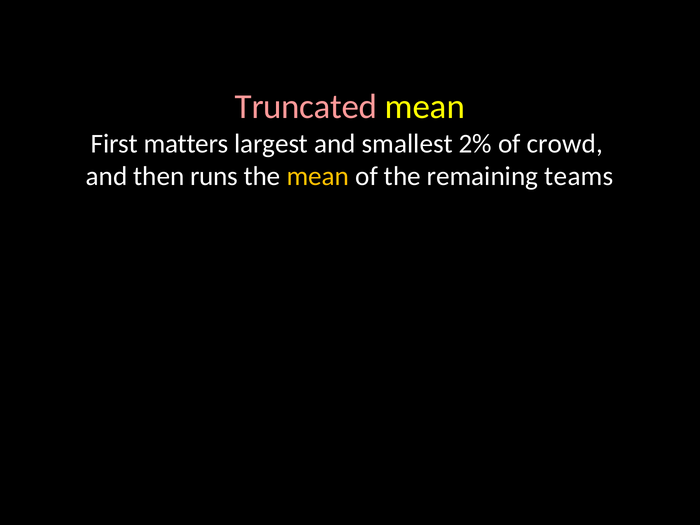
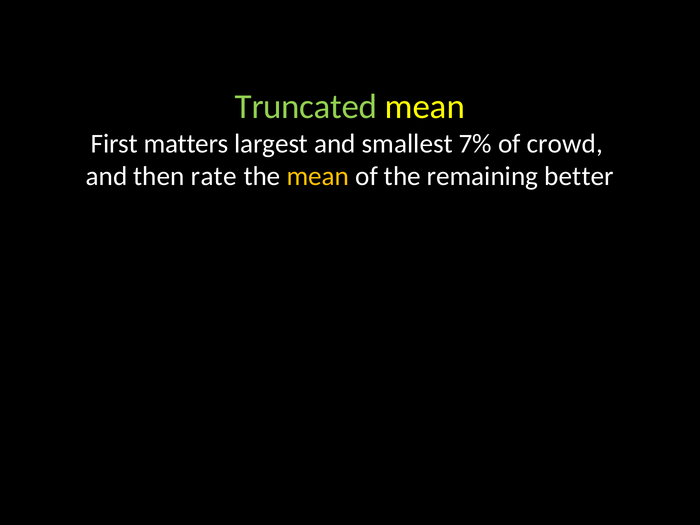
Truncated colour: pink -> light green (306, 107)
2%: 2% -> 7% (475, 144)
runs: runs -> rate (214, 176)
teams: teams -> better (579, 176)
